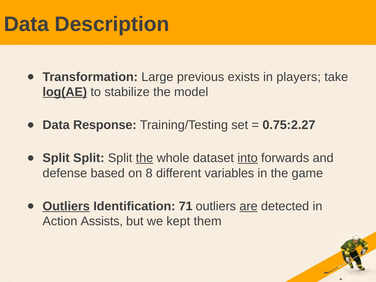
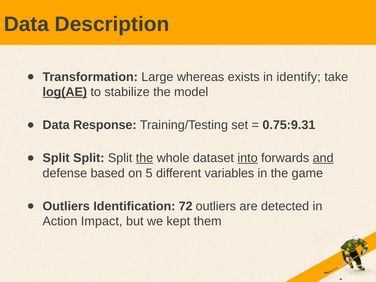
previous: previous -> whereas (201, 77)
players: players -> identify (299, 77)
0.75:2.27: 0.75:2.27 -> 0.75:9.31 (289, 125)
and underline: none -> present (323, 158)
8: 8 -> 5 (149, 173)
Outliers underline: present -> none (66, 206)
71: 71 -> 72 (186, 206)
are underline: present -> none (249, 206)
Assists: Assists -> Impact (102, 221)
